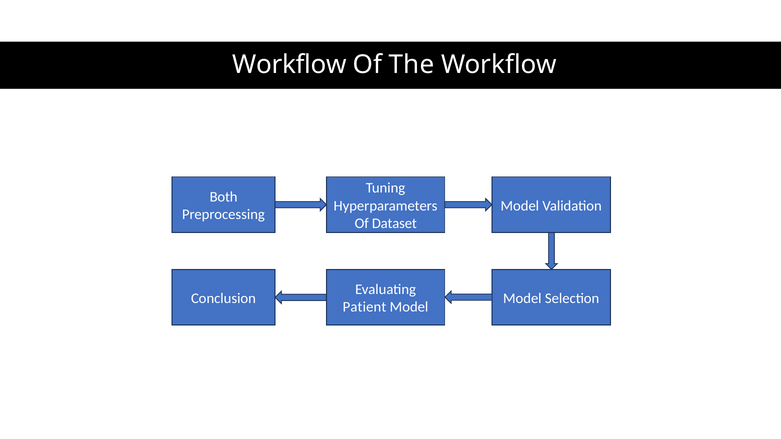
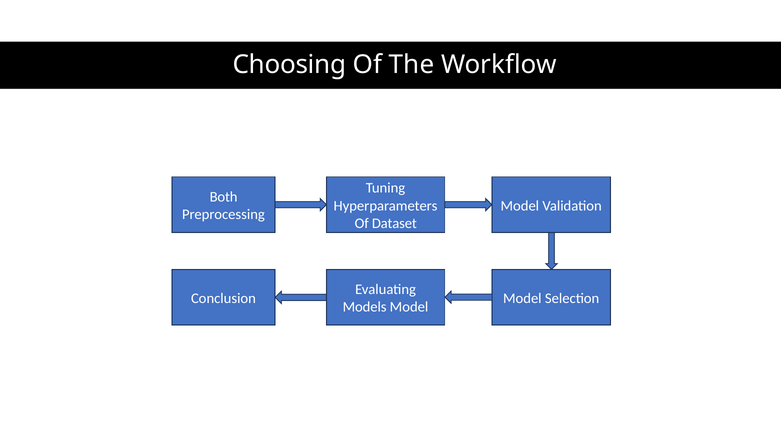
Workflow: Workflow -> Choosing (289, 65)
Patient: Patient -> Models (365, 307)
